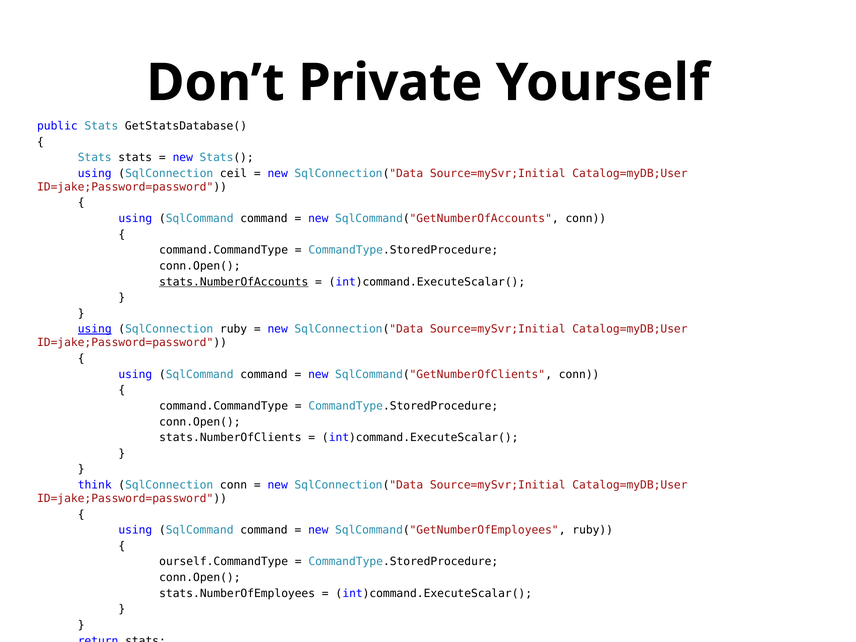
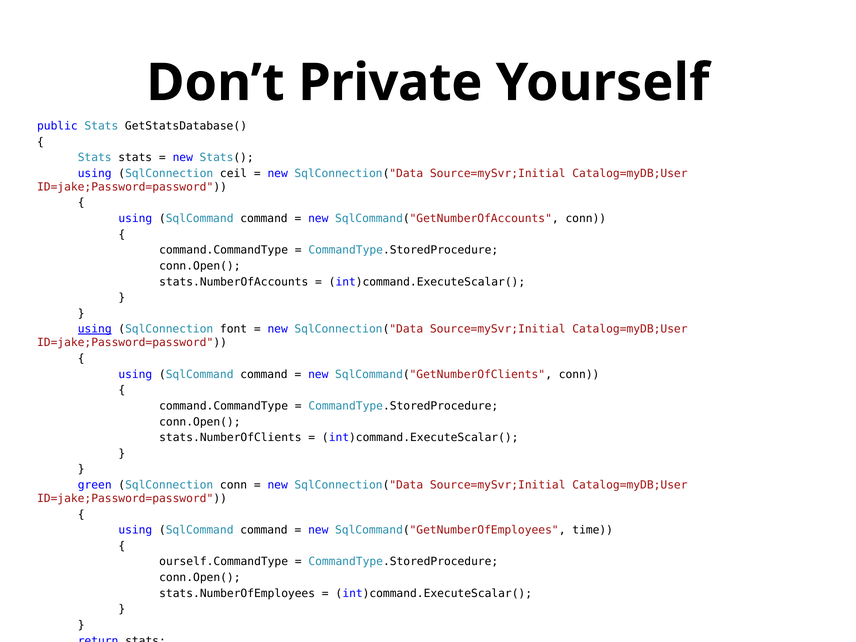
stats.NumberOfAccounts underline: present -> none (234, 282)
SqlConnection ruby: ruby -> font (234, 329)
think: think -> green (95, 485)
SqlCommand("GetNumberOfEmployees ruby: ruby -> time (593, 530)
